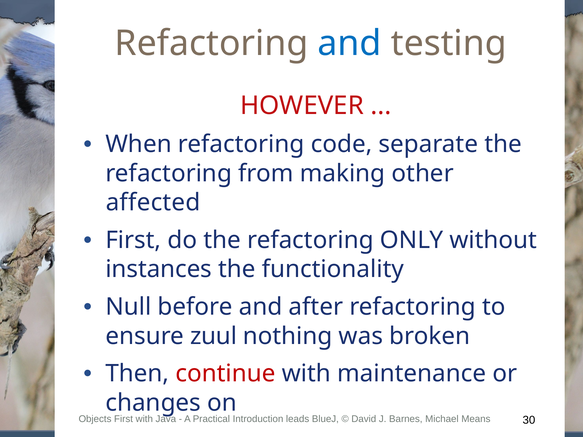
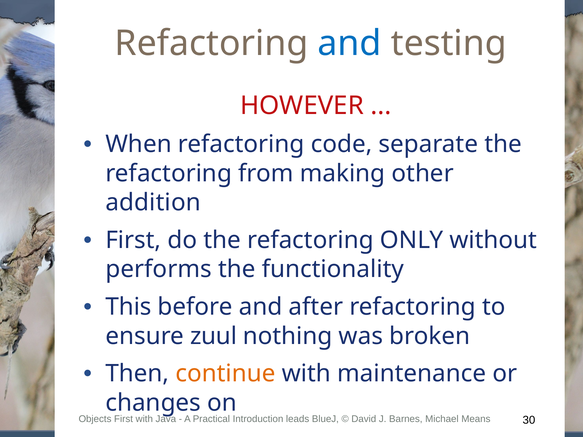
affected: affected -> addition (153, 203)
instances: instances -> performs (159, 269)
Null: Null -> This (128, 307)
continue colour: red -> orange (225, 374)
